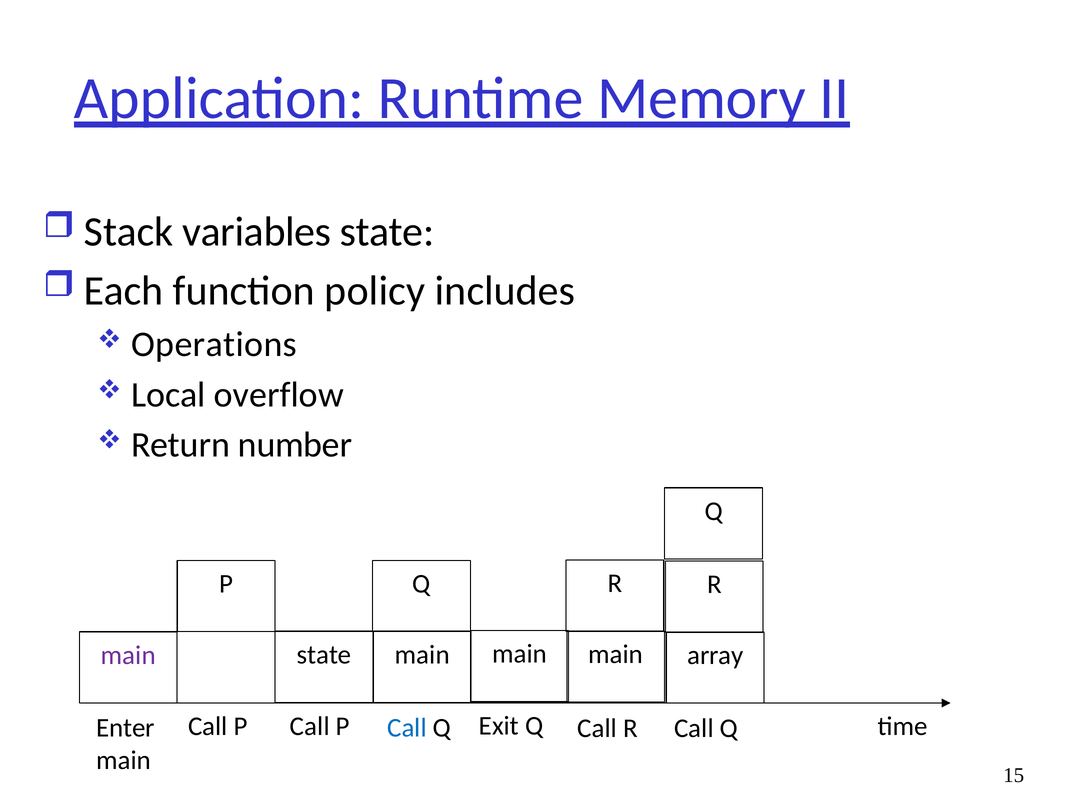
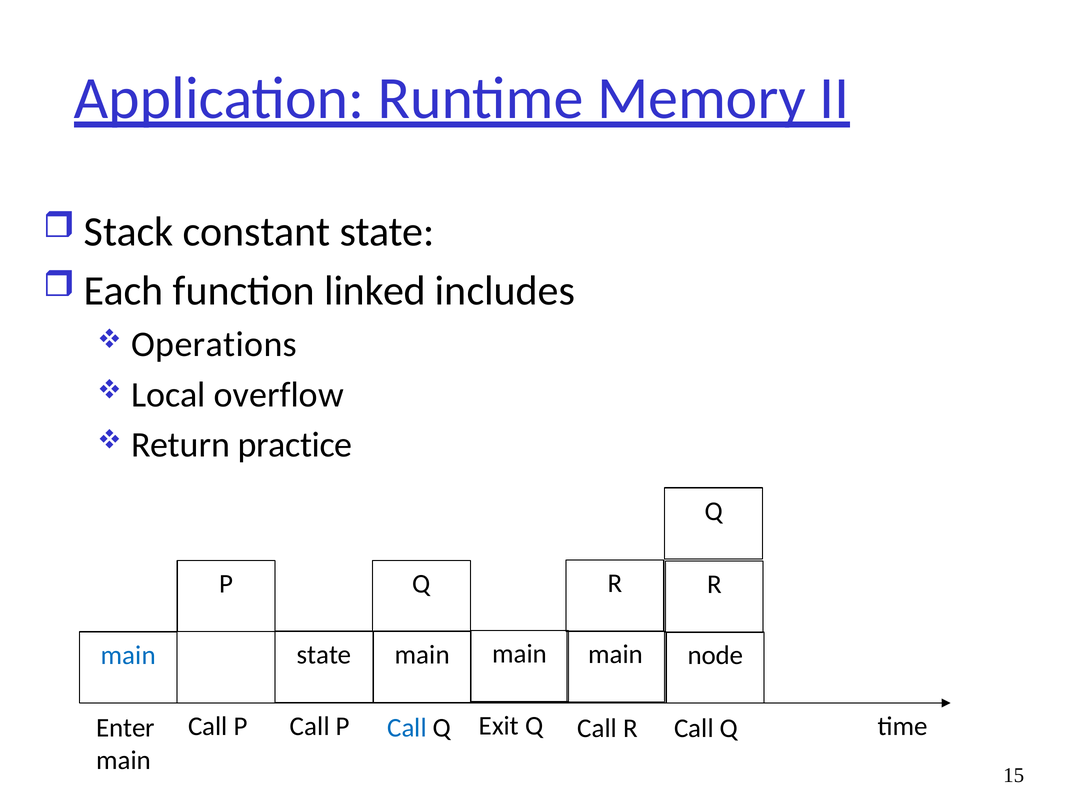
variables: variables -> constant (257, 232)
policy: policy -> linked (375, 291)
number: number -> practice (295, 445)
main colour: purple -> blue (128, 655)
array: array -> node (715, 655)
